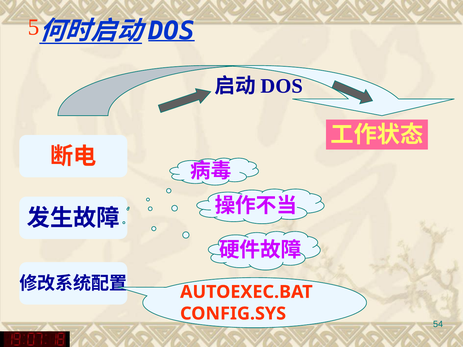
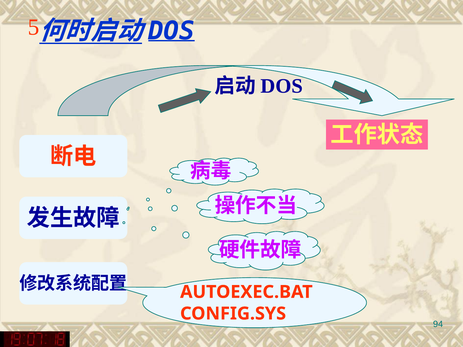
54: 54 -> 94 (438, 325)
